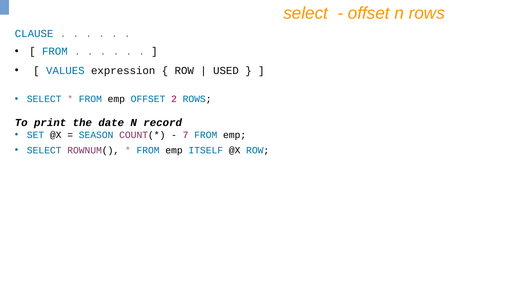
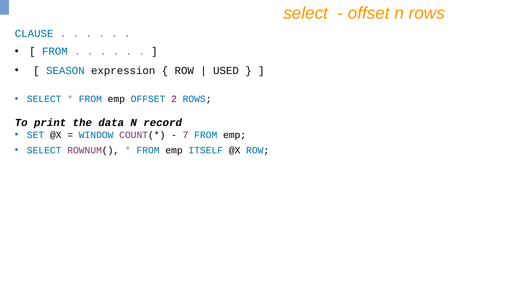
VALUES: VALUES -> SEASON (65, 71)
date: date -> data (111, 123)
SEASON: SEASON -> WINDOW (96, 135)
